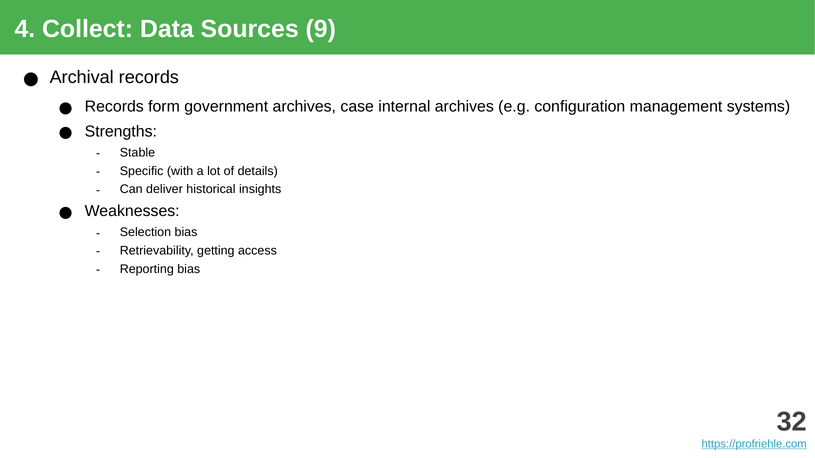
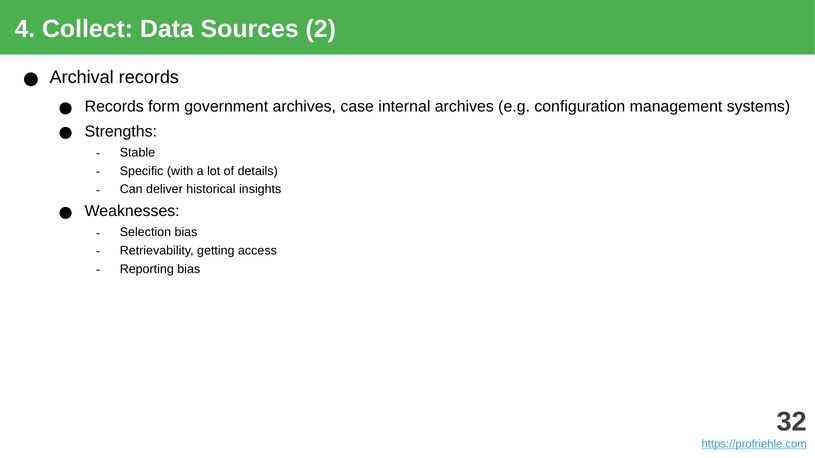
9: 9 -> 2 (321, 29)
